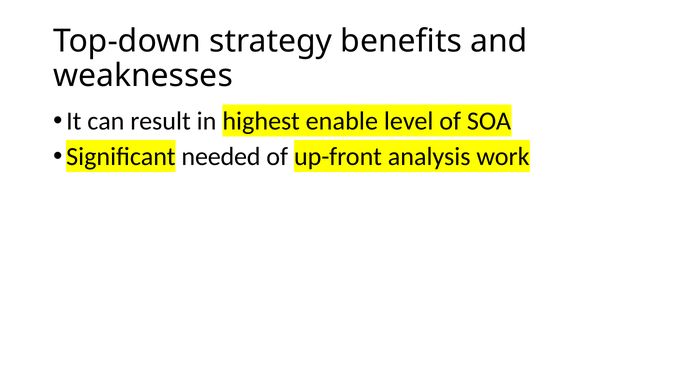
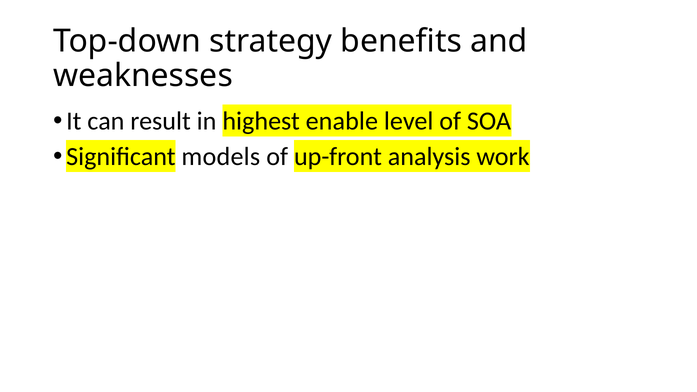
needed: needed -> models (221, 156)
